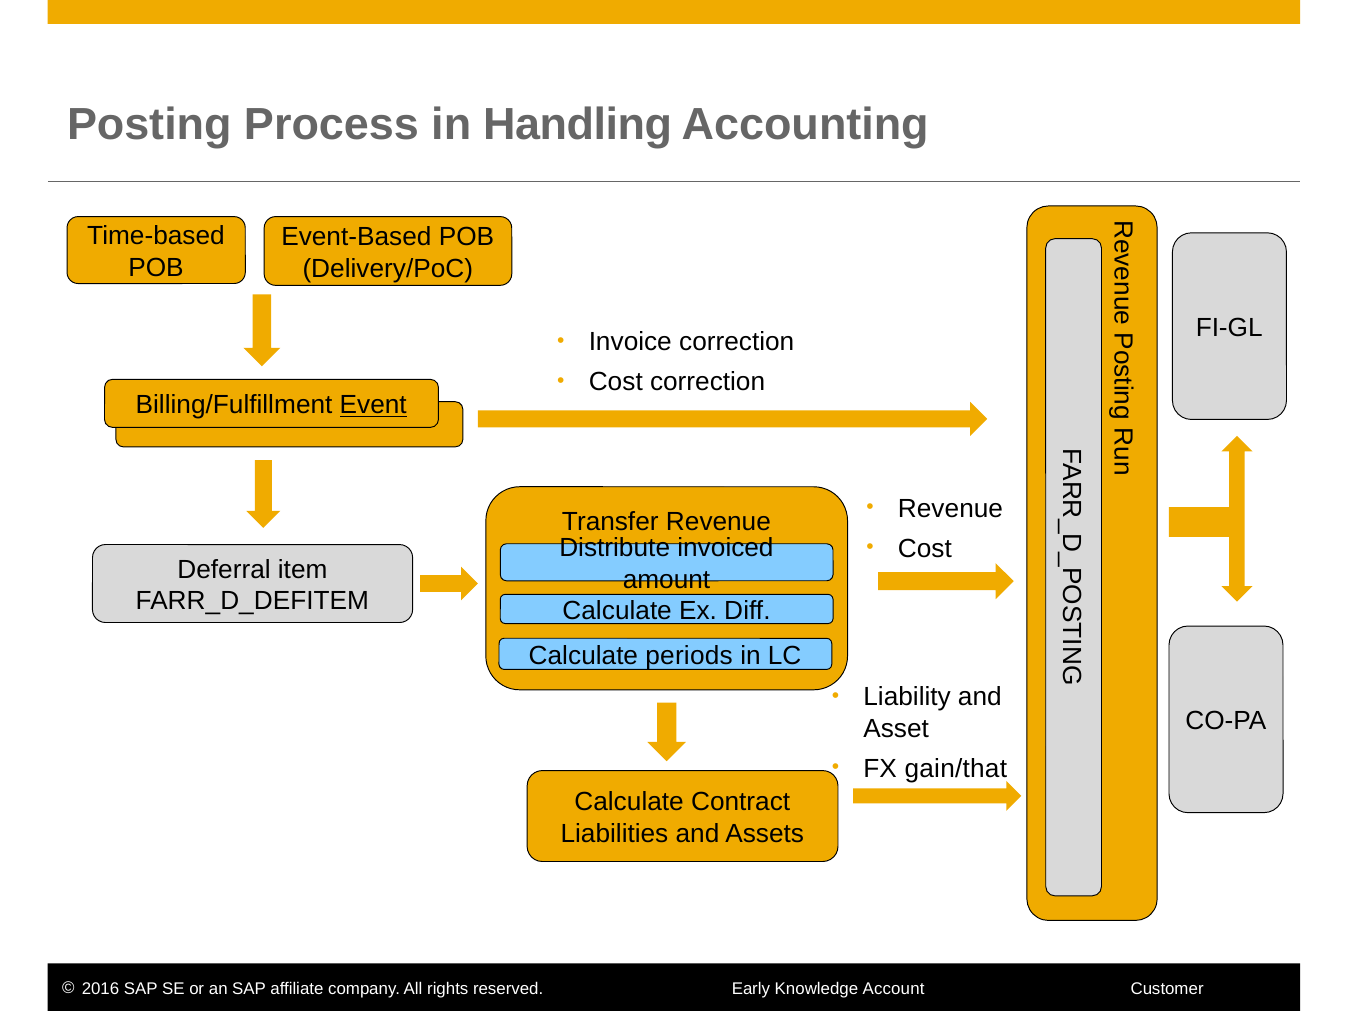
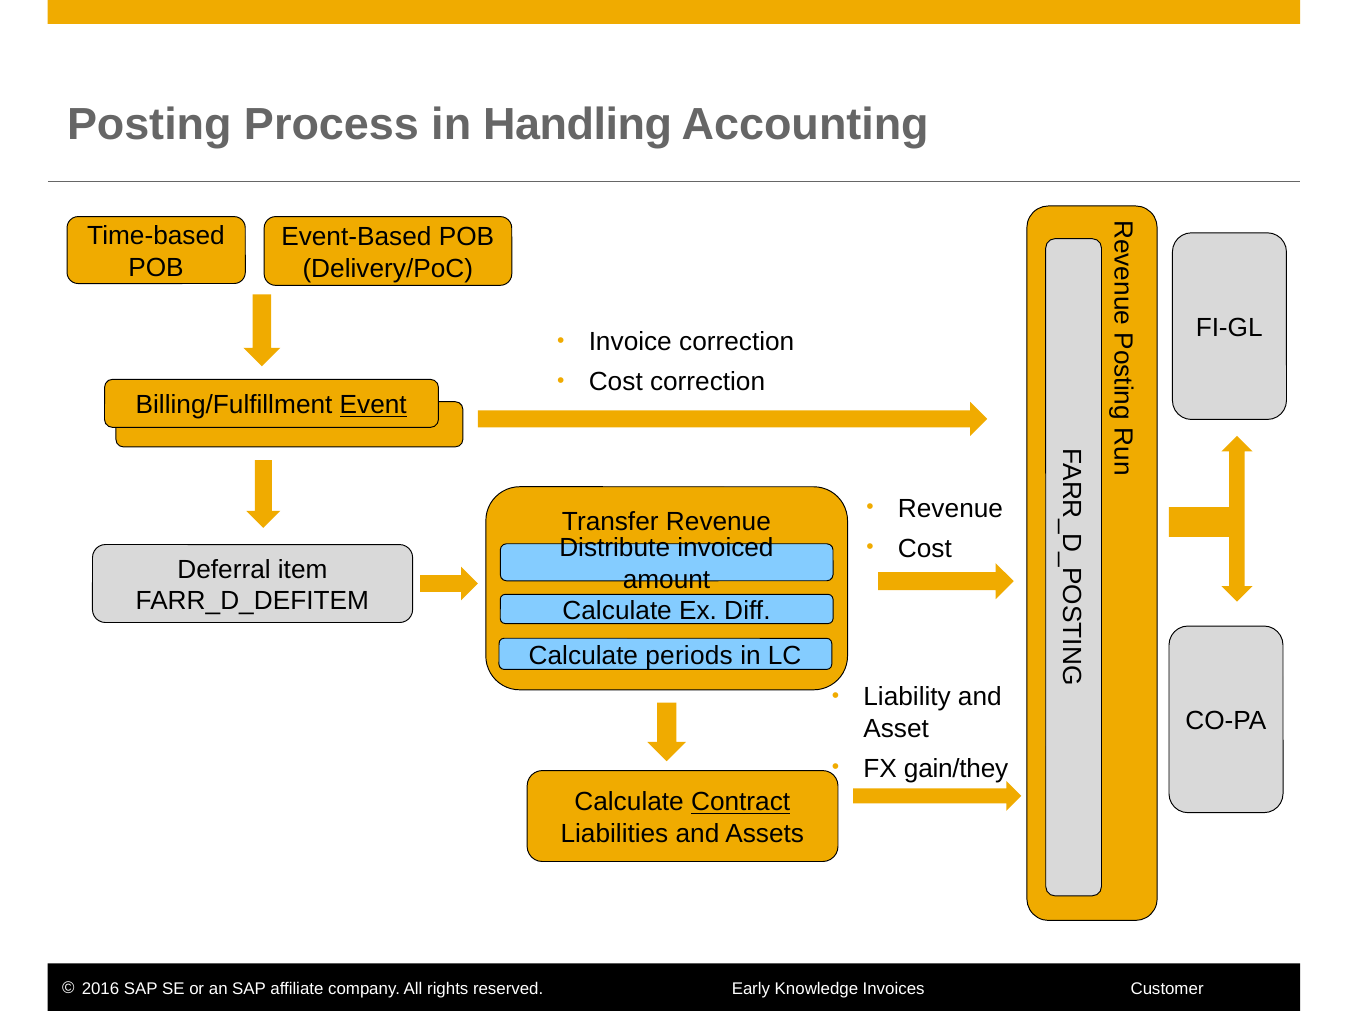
gain/that: gain/that -> gain/they (956, 768)
Contract underline: none -> present (741, 802)
Account: Account -> Invoices (894, 989)
